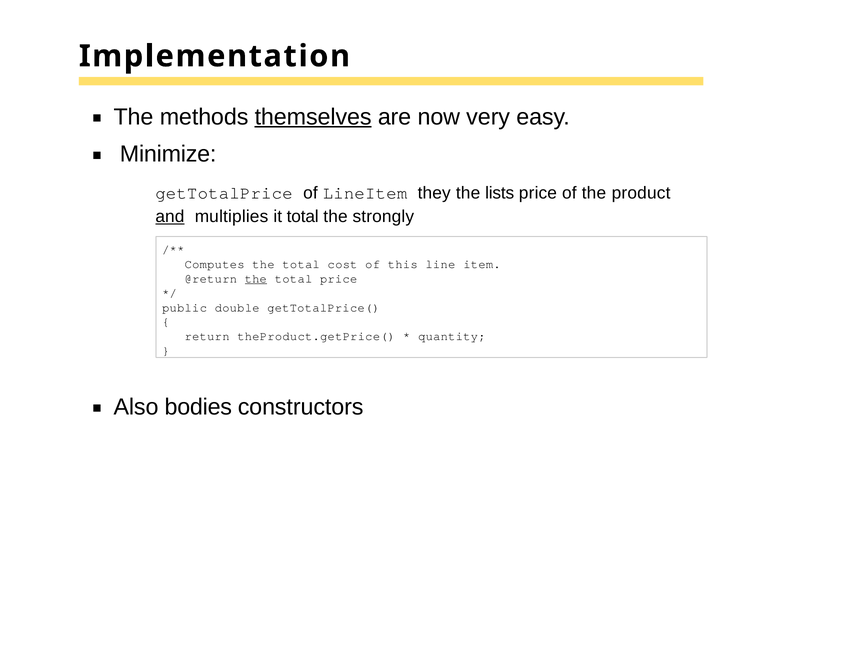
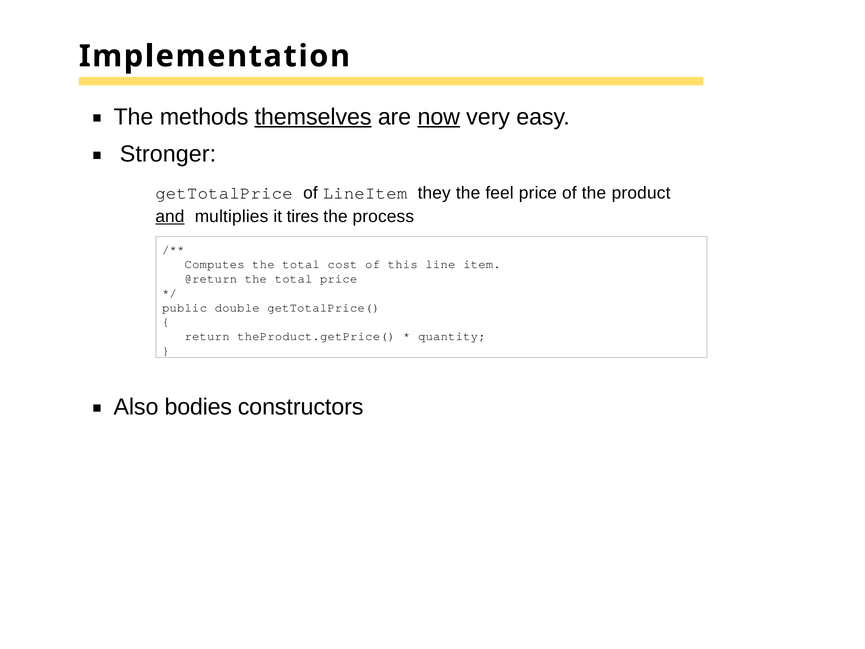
now underline: none -> present (439, 117)
Minimize: Minimize -> Stronger (168, 154)
lists: lists -> feel (500, 193)
it total: total -> tires (303, 217)
strongly: strongly -> process (383, 217)
the underline: present -> none (256, 278)
